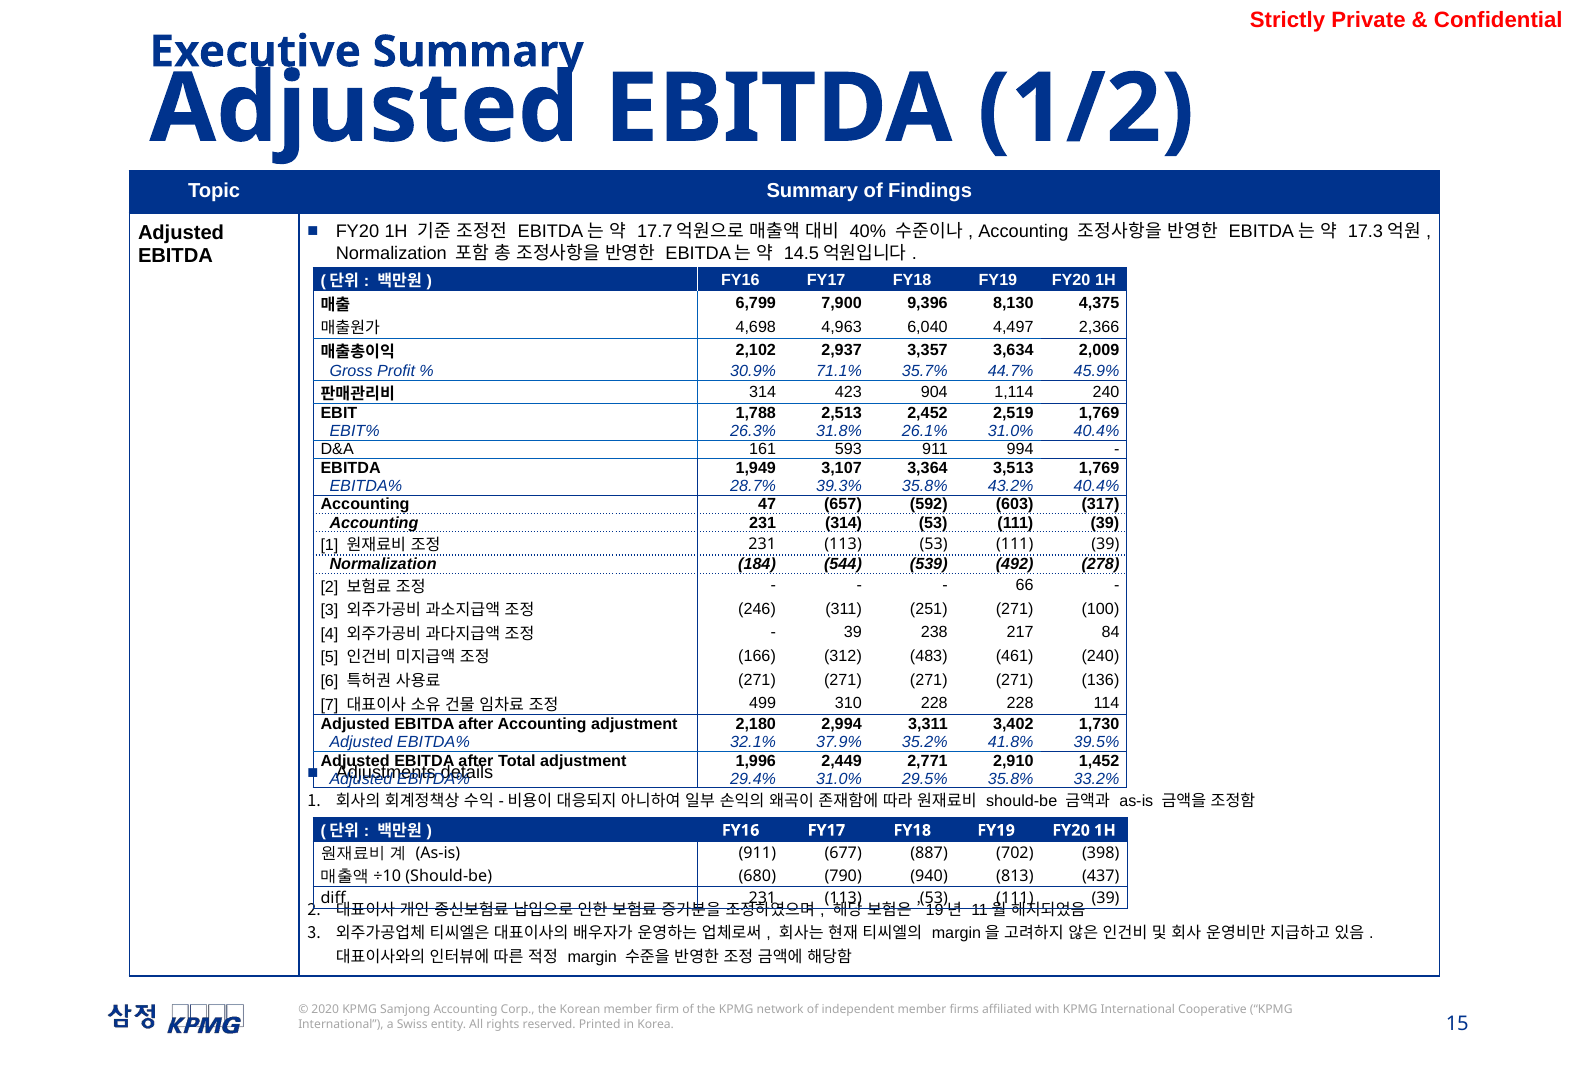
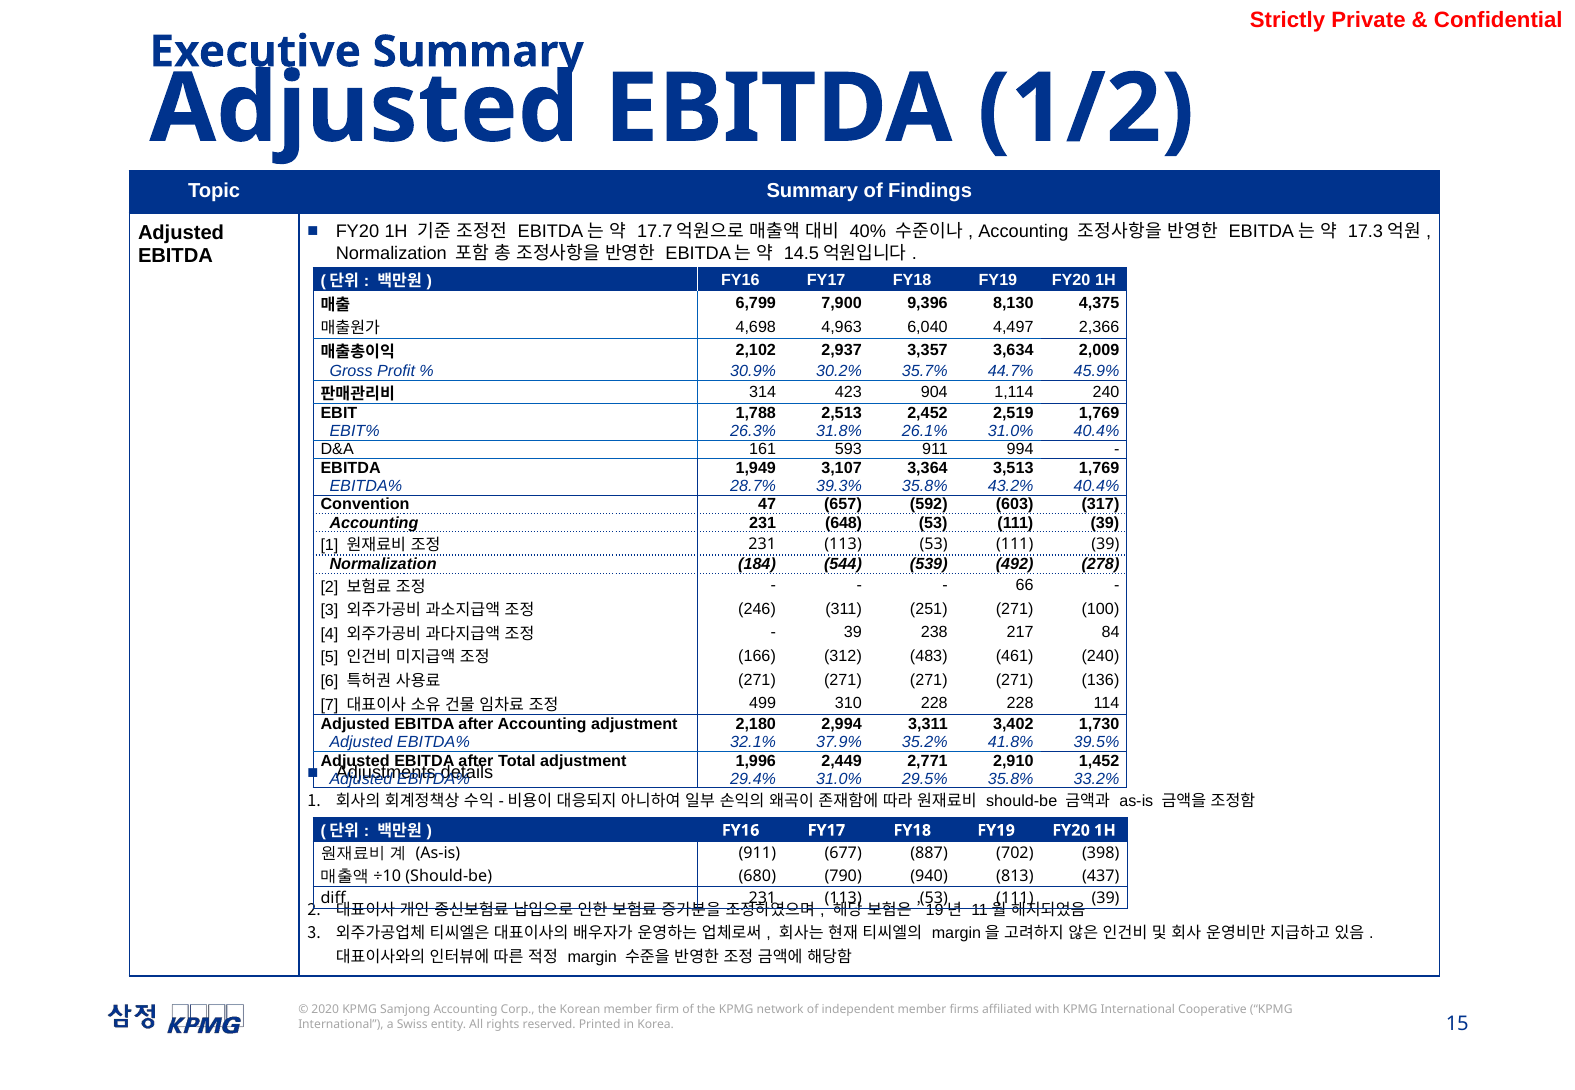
71.1%: 71.1% -> 30.2% (839, 371)
Accounting: Accounting -> Convention (365, 505)
231 314: 314 -> 648 (844, 523)
